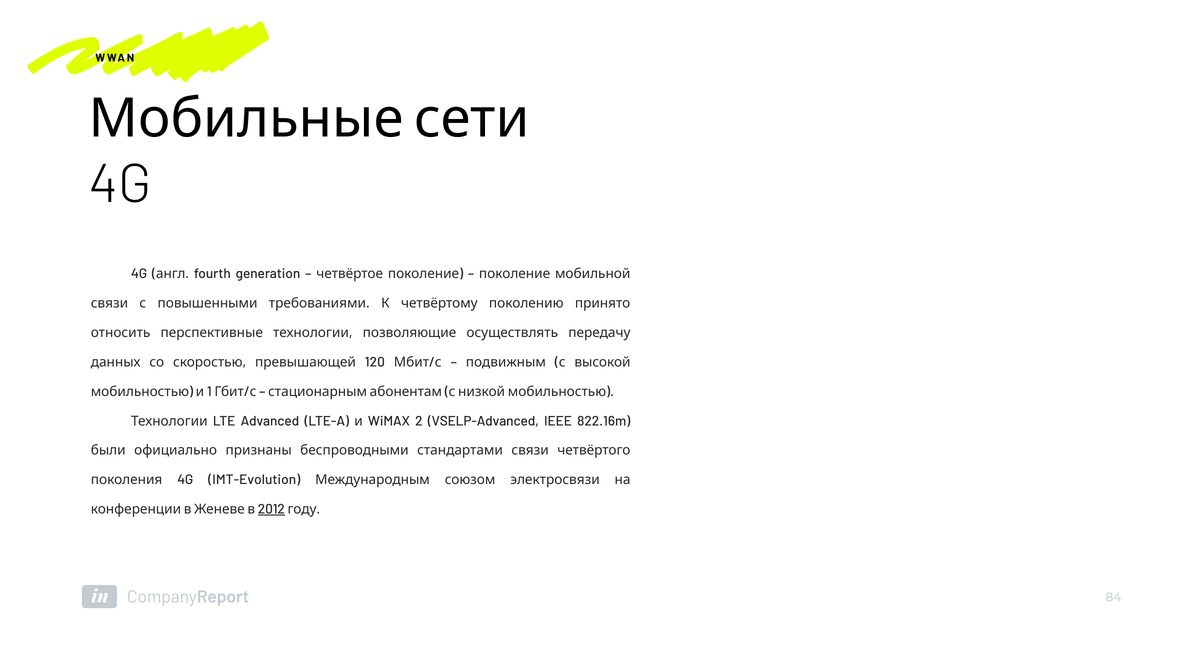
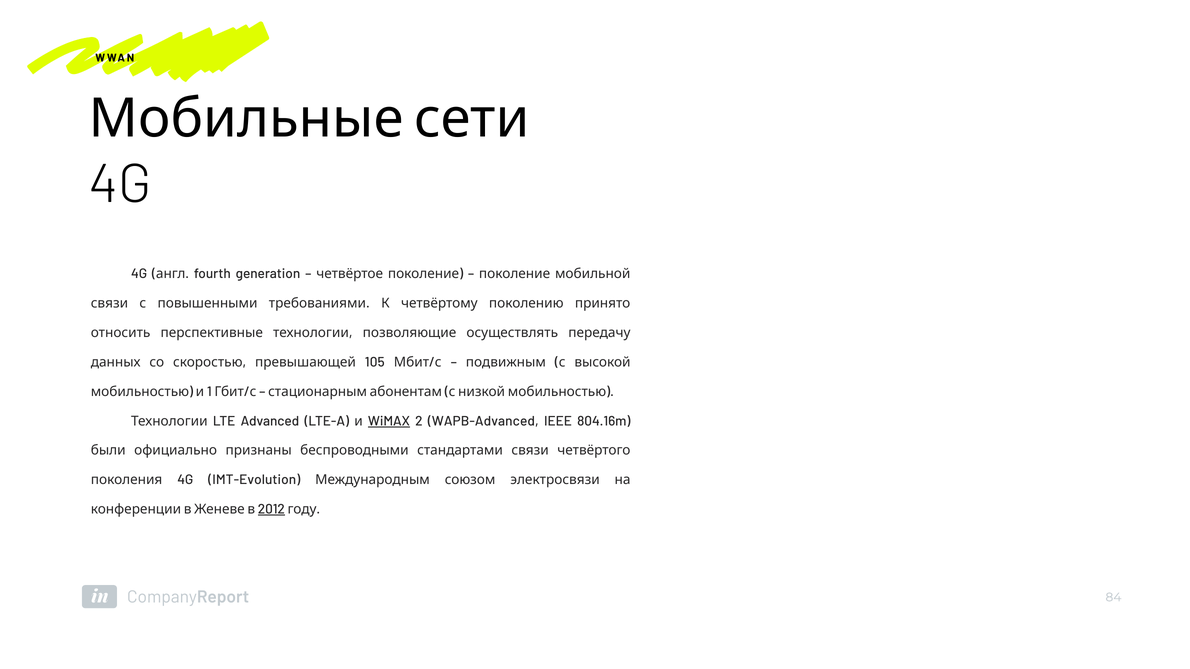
120: 120 -> 105 (375, 362)
WiMAX underline: none -> present (389, 421)
VSELP-Advanced: VSELP-Advanced -> WAPB-Advanced (483, 421)
822.16m: 822.16m -> 804.16m (604, 421)
